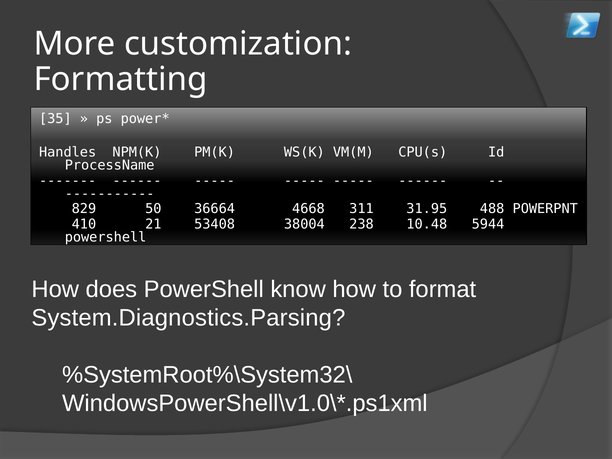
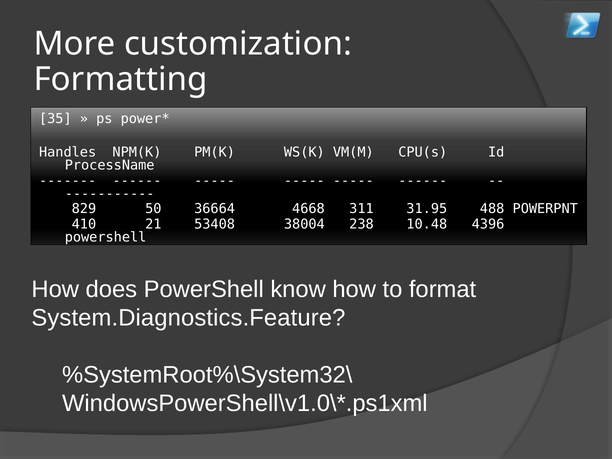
5944: 5944 -> 4396 (488, 224)
System.Diagnostics.Parsing: System.Diagnostics.Parsing -> System.Diagnostics.Feature (188, 318)
